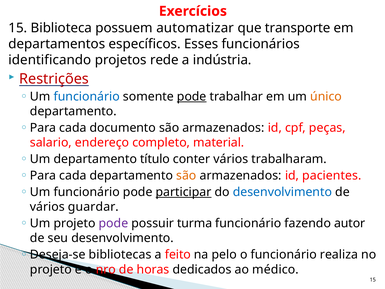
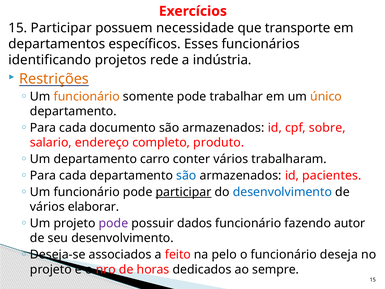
15 Biblioteca: Biblioteca -> Participar (61, 28)
automatizar: automatizar -> necessidade (195, 28)
Restrições colour: red -> orange (54, 79)
funcionário colour: blue -> orange (87, 97)
pode underline: present -> none (192, 97)
peças: peças -> sobre (327, 128)
material: material -> produto (219, 143)
título: título -> carro (155, 159)
são colour: orange -> blue (186, 175)
guardar: guardar -> elaborar (93, 207)
turma: turma -> dados (195, 223)
bibliotecas: bibliotecas -> associados (120, 254)
realiza: realiza -> deseja (339, 254)
médico: médico -> sempre (276, 269)
